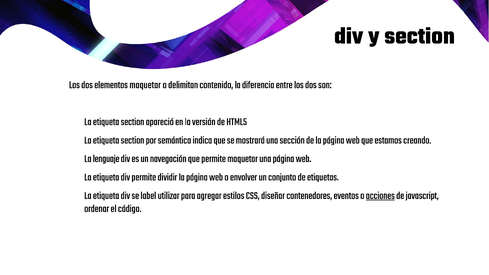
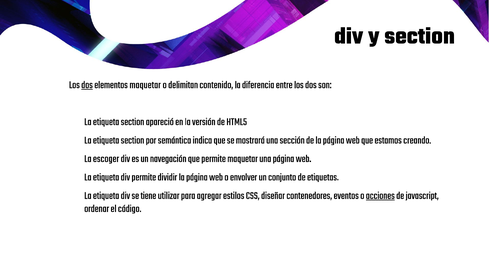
dos underline: none -> present (87, 85)
lenguaje: lenguaje -> escoger (106, 158)
label: label -> tiene (148, 195)
